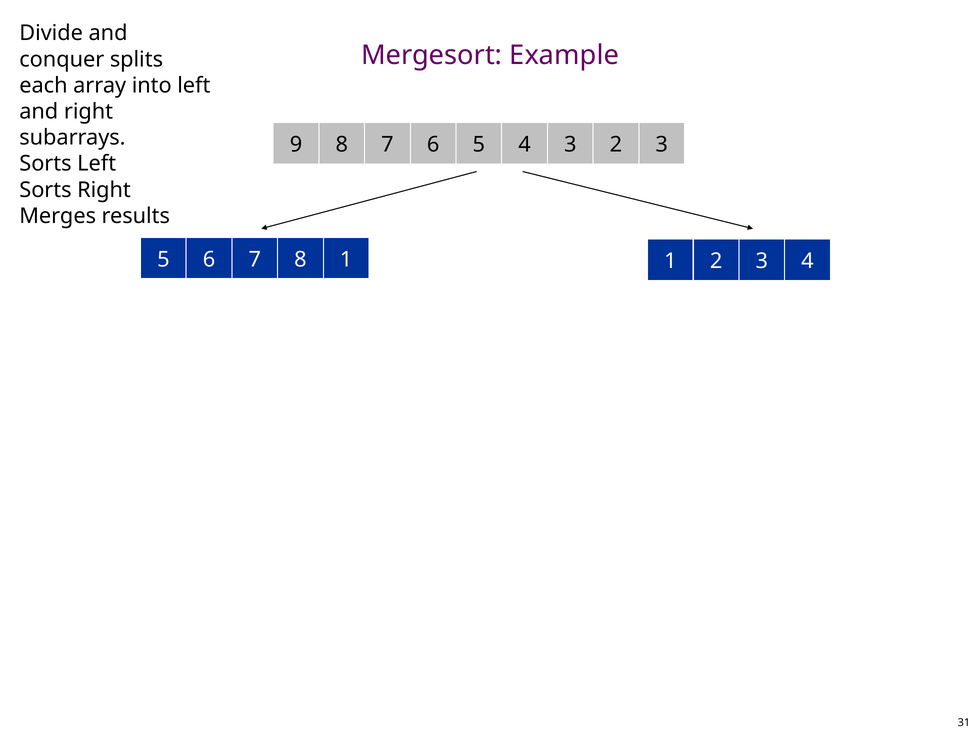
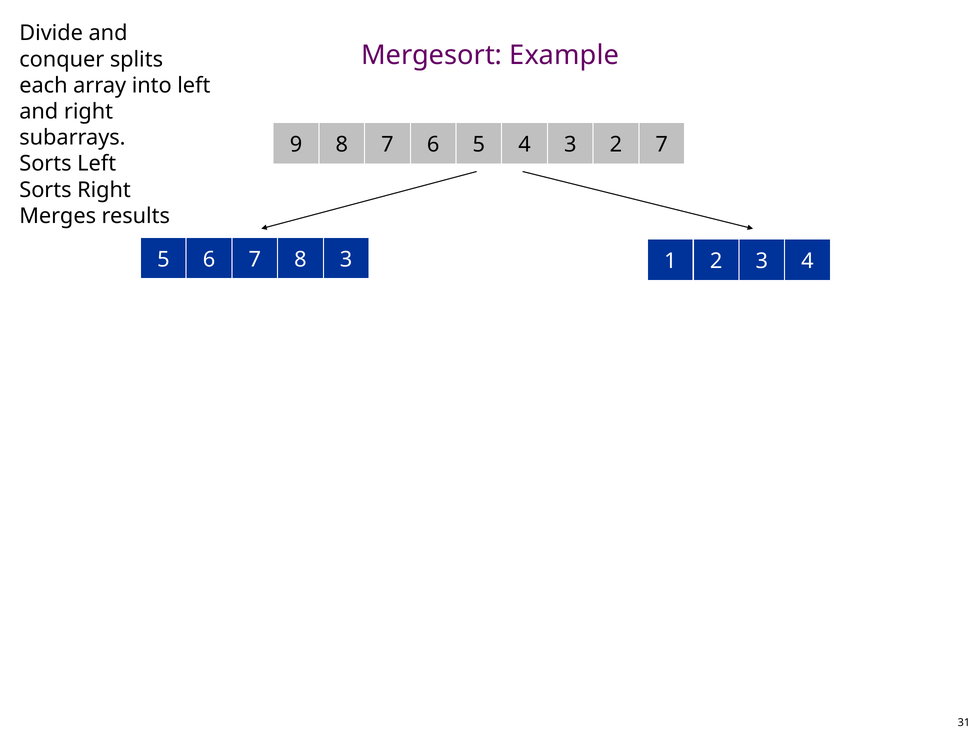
9 2 3: 3 -> 7 (662, 145)
8 1: 1 -> 3 (346, 259)
